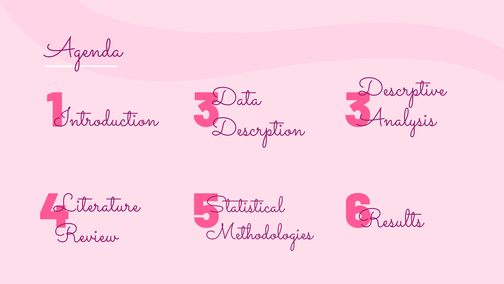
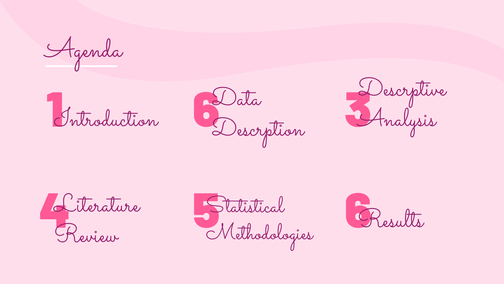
Introduction 3: 3 -> 6 (206, 110)
